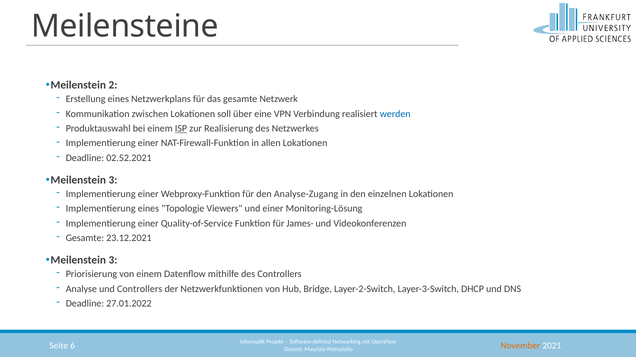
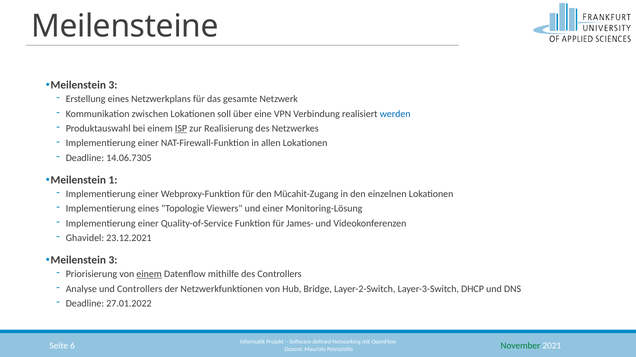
2: 2 -> 3 (113, 85)
02.52.2021: 02.52.2021 -> 14.06.7305 (129, 158)
3: 3 -> 1 (113, 180)
Analyse-Zugang: Analyse-Zugang -> Mücahit-Zugang (306, 194)
Gesamte: Gesamte -> Ghavidel (85, 239)
einem underline: none -> present (149, 275)
November colour: orange -> green (520, 346)
